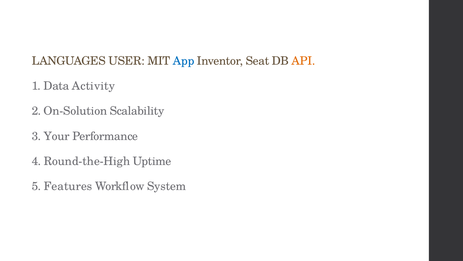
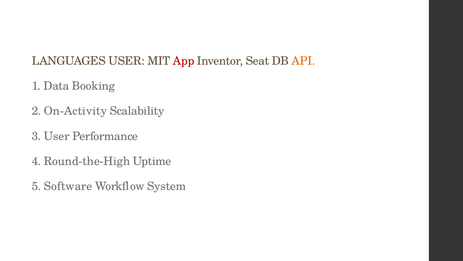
App colour: blue -> red (184, 61)
Activity: Activity -> Booking (94, 86)
On-Solution: On-Solution -> On-Activity (75, 111)
3 Your: Your -> User (57, 136)
Features: Features -> Software (68, 186)
